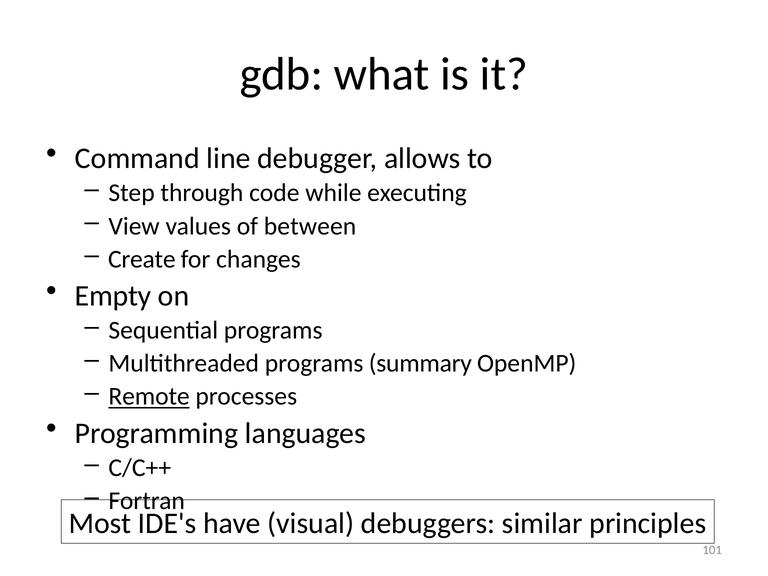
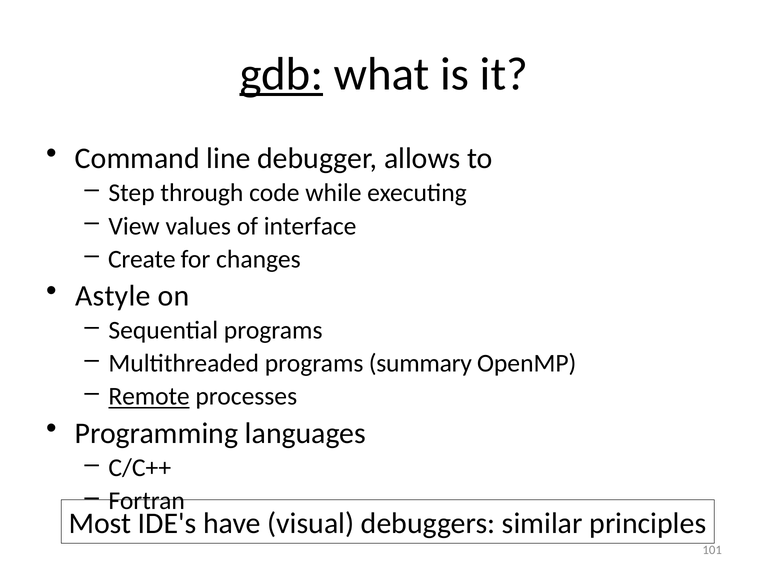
gdb underline: none -> present (281, 74)
between: between -> interface (310, 226)
Empty: Empty -> Astyle (113, 296)
